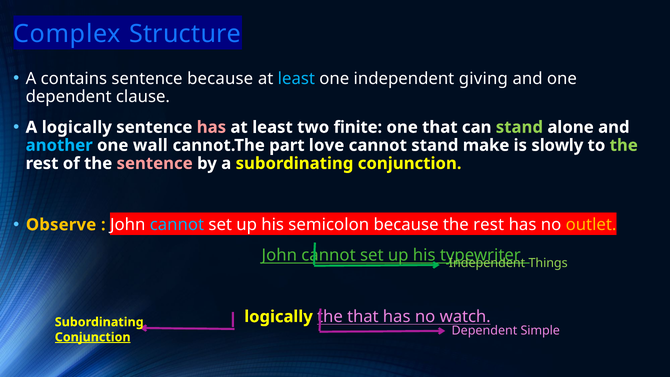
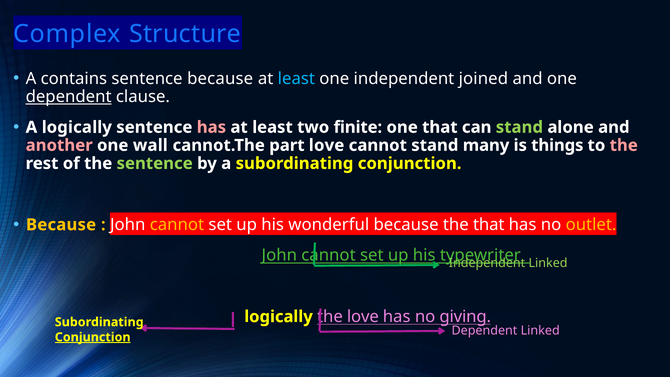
giving: giving -> joined (483, 78)
dependent underline: none -> present (69, 97)
another colour: light blue -> pink (59, 145)
make: make -> many (486, 145)
slowly: slowly -> things (557, 145)
the colour: light green -> pink (624, 145)
sentence colour: pink -> light green (155, 163)
Observe: Observe -> Because (61, 225)
cannot colour: light blue -> yellow (177, 225)
semicolon: semicolon -> wonderful (329, 225)
because the rest: rest -> that (489, 225)
Things: Things -> Linked (548, 263)
that: that -> love (363, 317)
watch: watch -> giving (465, 317)
Dependent Simple: Simple -> Linked (540, 330)
